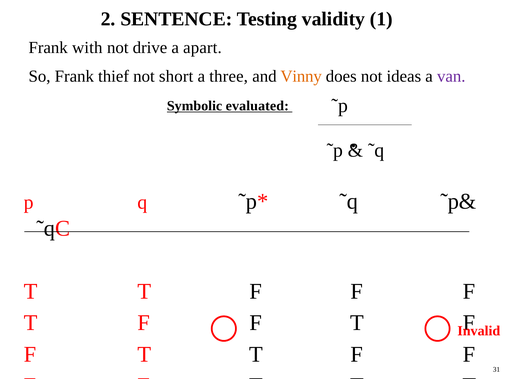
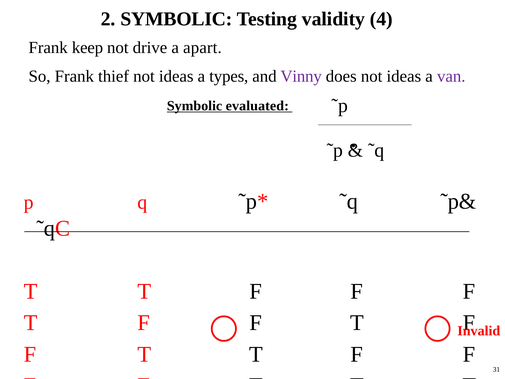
2 SENTENCE: SENTENCE -> SYMBOLIC (176, 19)
1: 1 -> 4 (381, 19)
with: with -> keep (87, 48)
short: short -> ideas (176, 76)
three: three -> types (229, 76)
Vinny colour: orange -> purple (301, 76)
